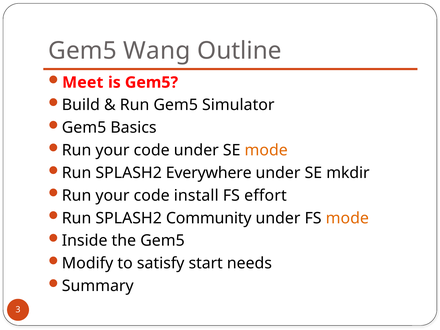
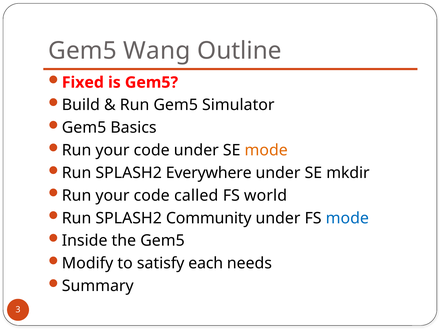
Meet: Meet -> Fixed (83, 82)
install: install -> called (196, 196)
effort: effort -> world (266, 196)
mode colour: orange -> blue (347, 218)
start: start -> each (206, 263)
